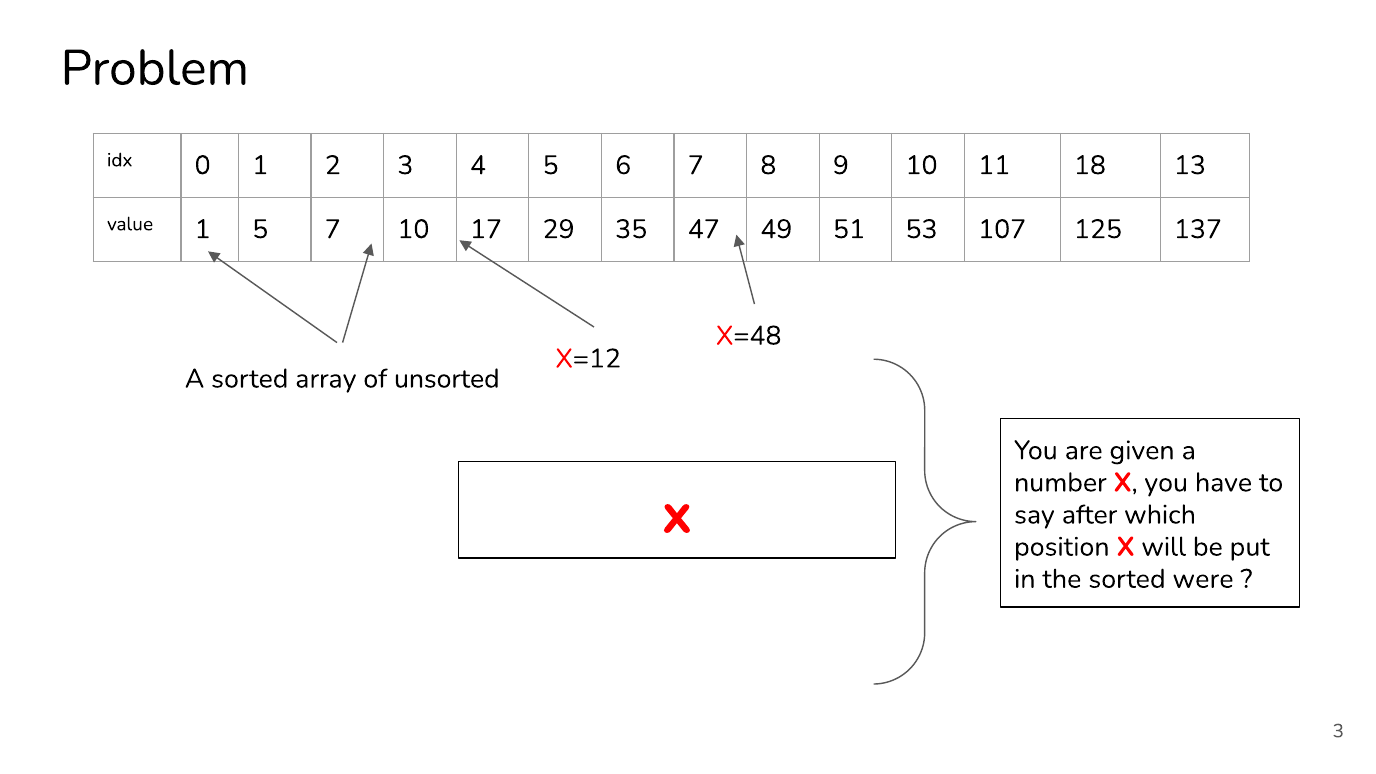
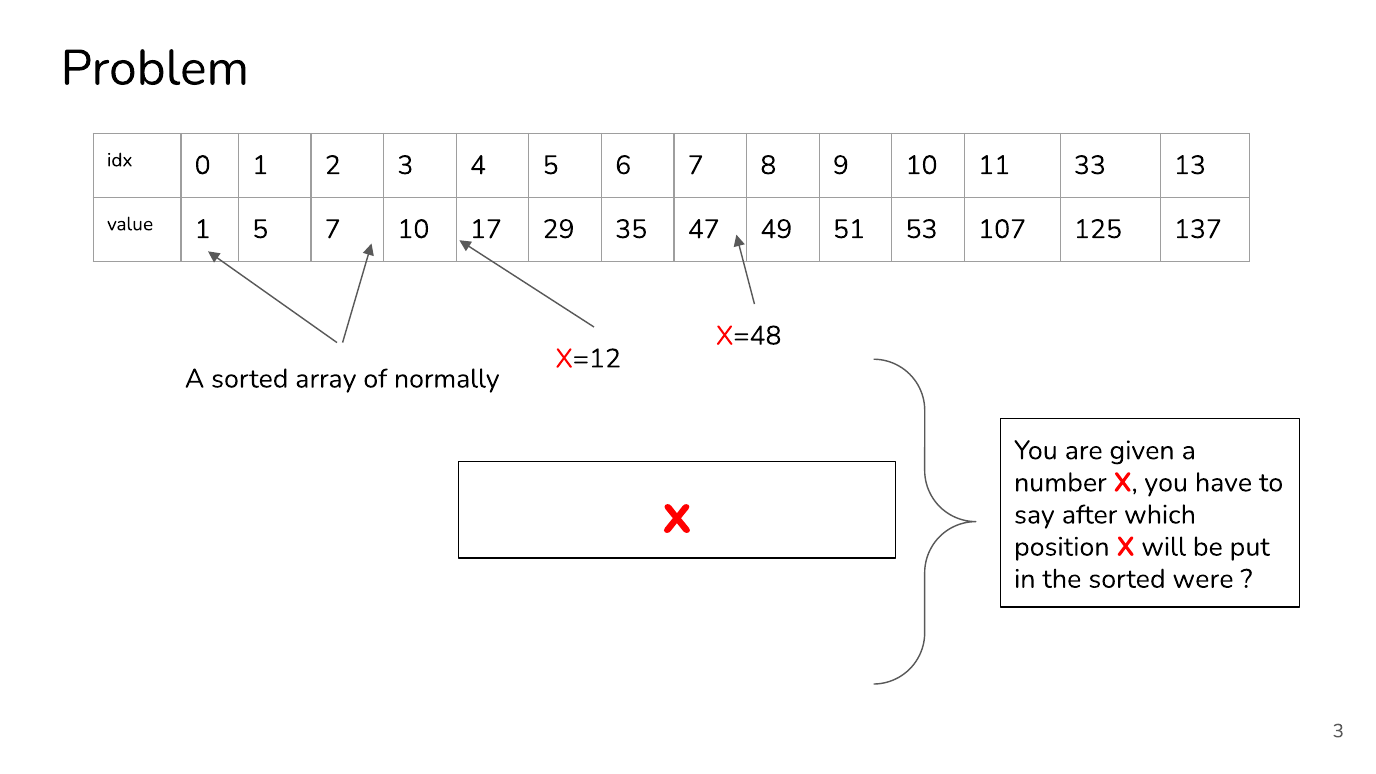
18: 18 -> 33 (1090, 165)
unsorted: unsorted -> normally (447, 379)
